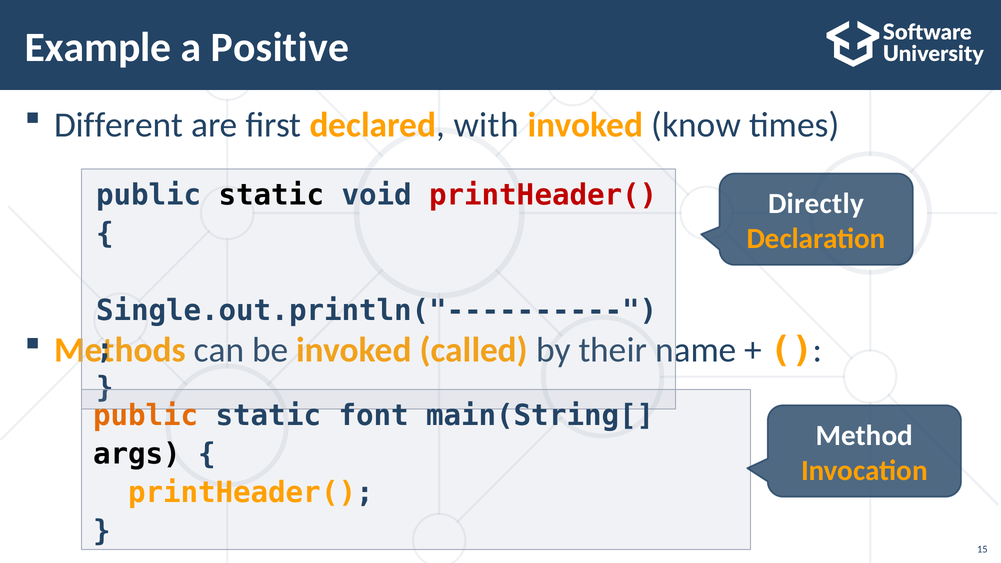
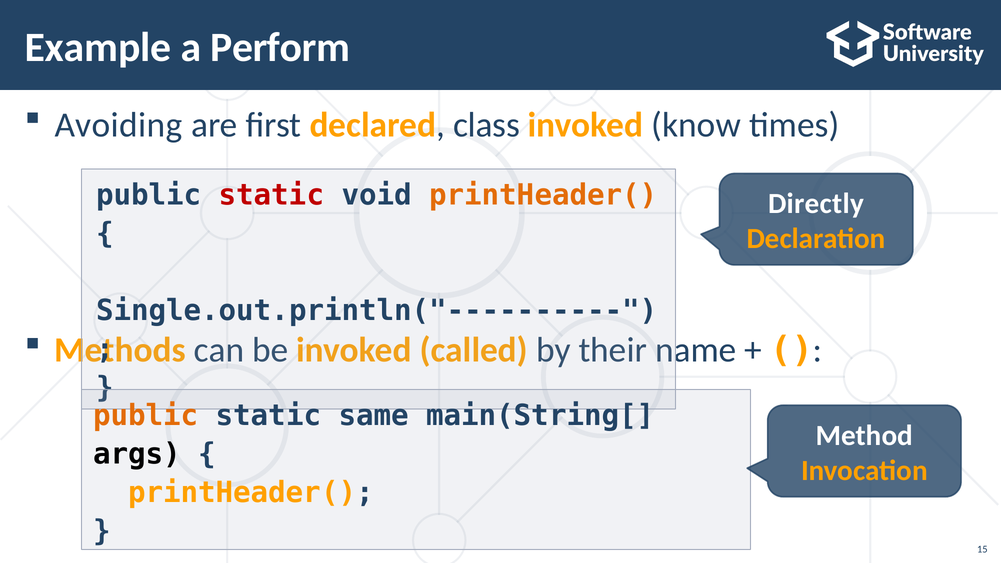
Positive: Positive -> Perform (280, 47)
Different: Different -> Avoiding (118, 125)
with: with -> class (486, 125)
static colour: black -> red (271, 195)
printHeader( colour: red -> orange (543, 195)
font: font -> same (374, 416)
